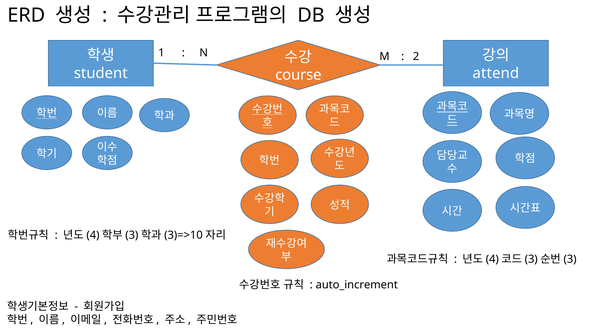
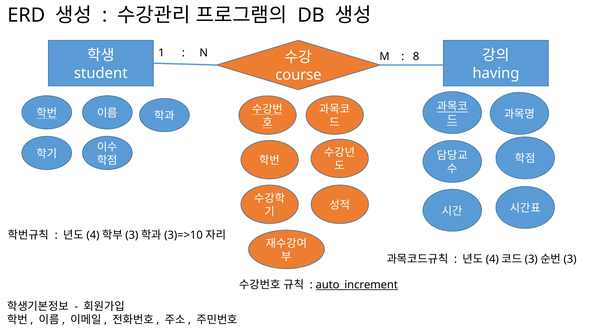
2: 2 -> 8 (416, 57)
attend: attend -> having (496, 73)
auto_increment underline: none -> present (357, 285)
